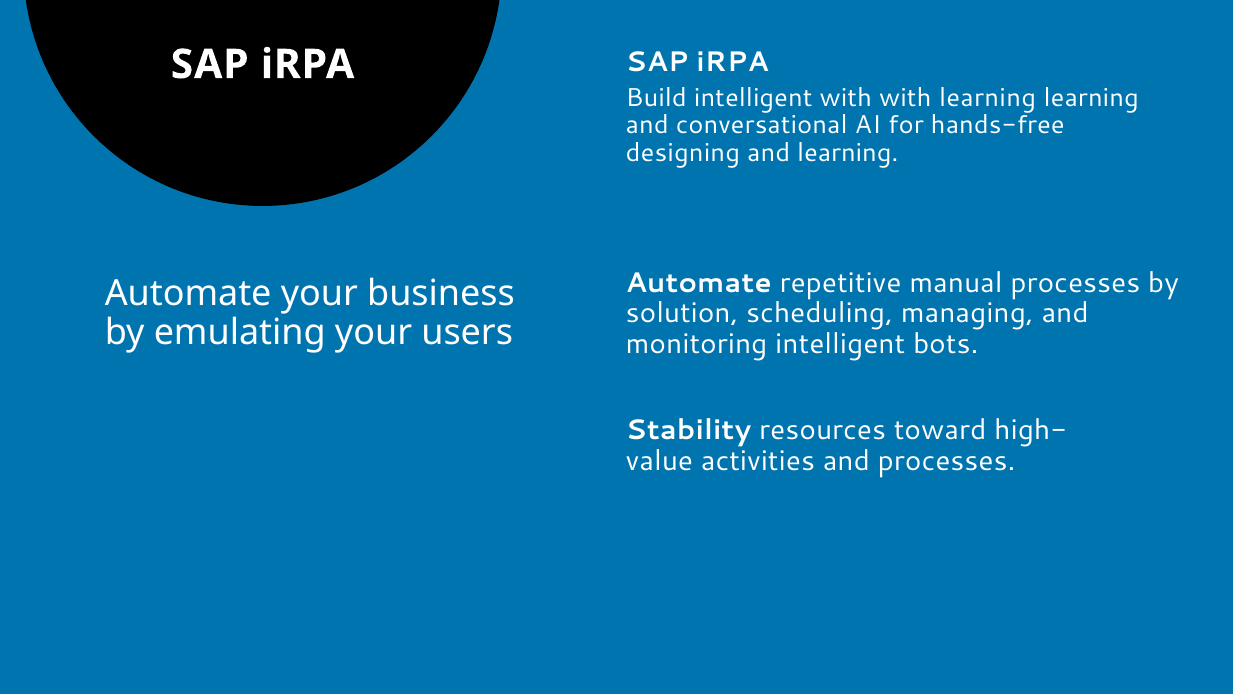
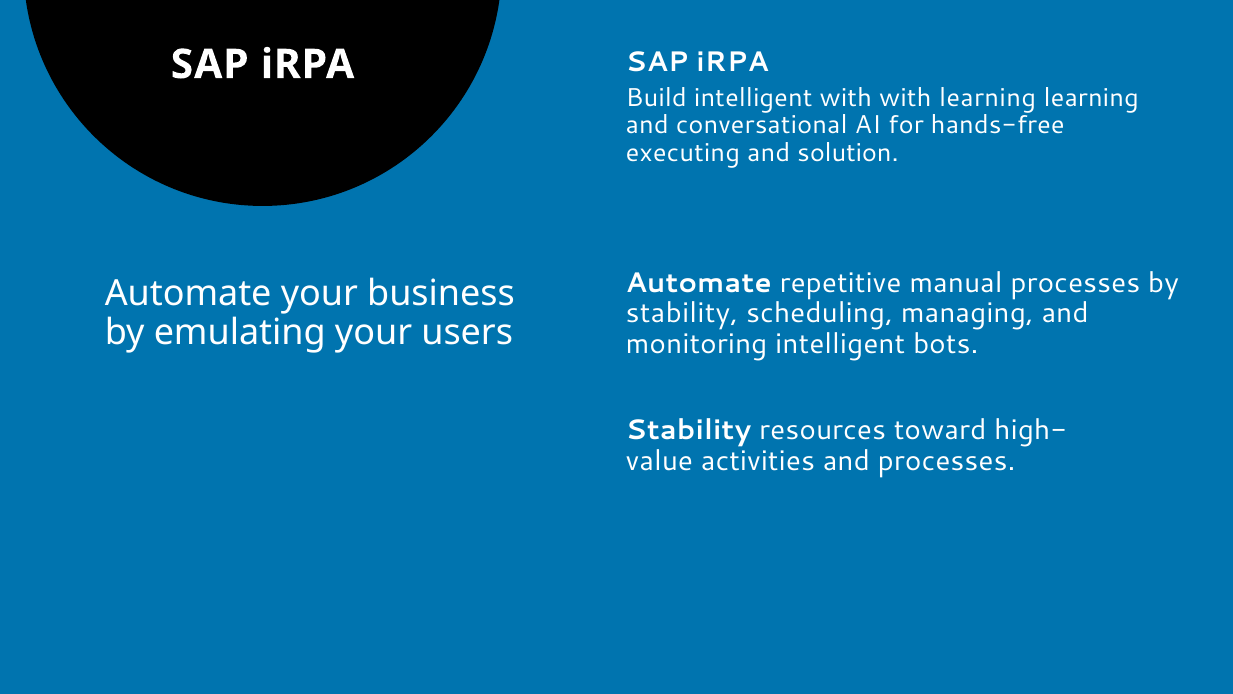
designing: designing -> executing (683, 153)
and learning: learning -> solution (848, 153)
solution: solution -> stability (682, 313)
